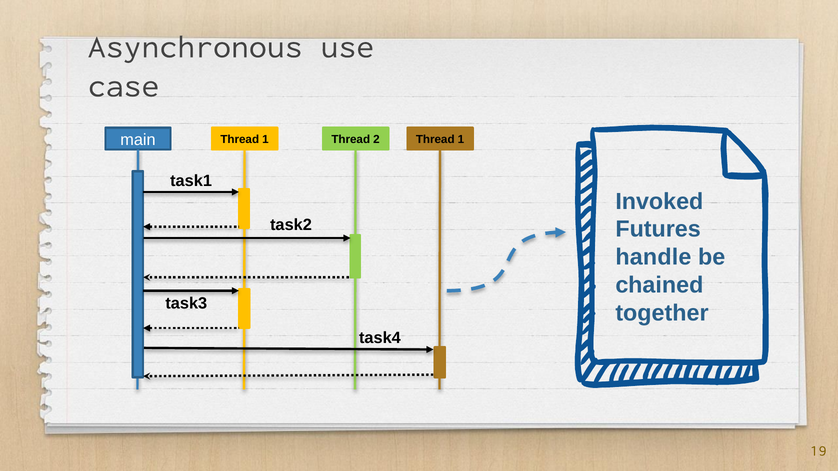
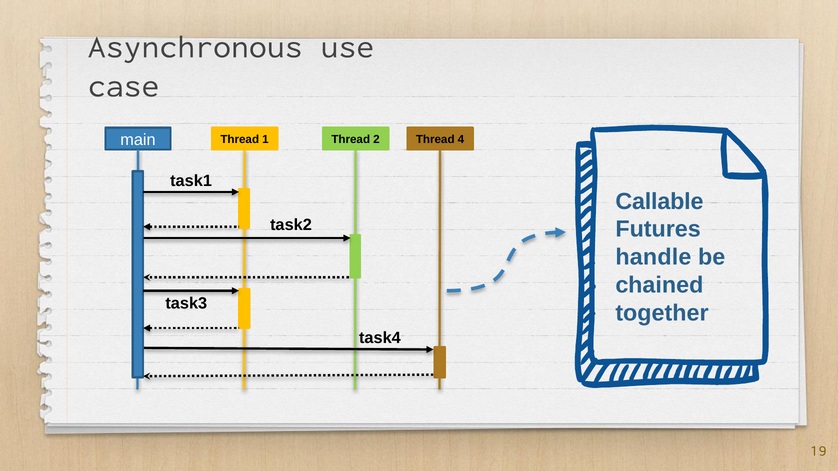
2 Thread 1: 1 -> 4 (461, 140)
Invoked: Invoked -> Callable (659, 202)
